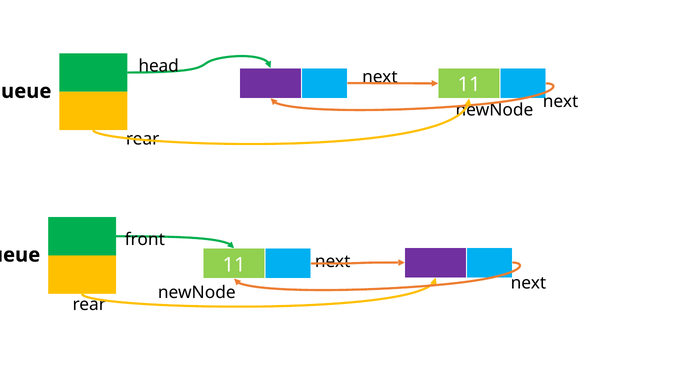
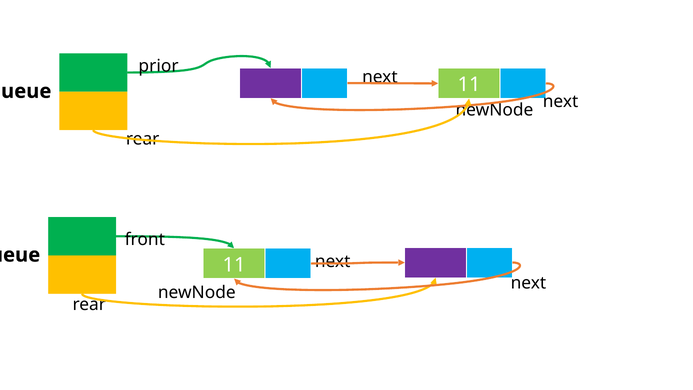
head: head -> prior (159, 66)
